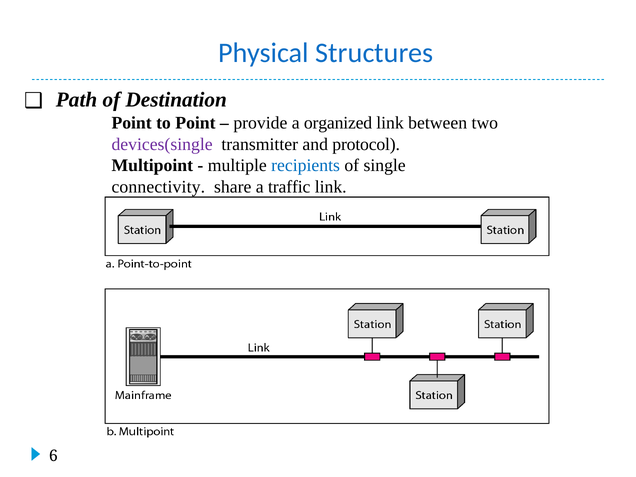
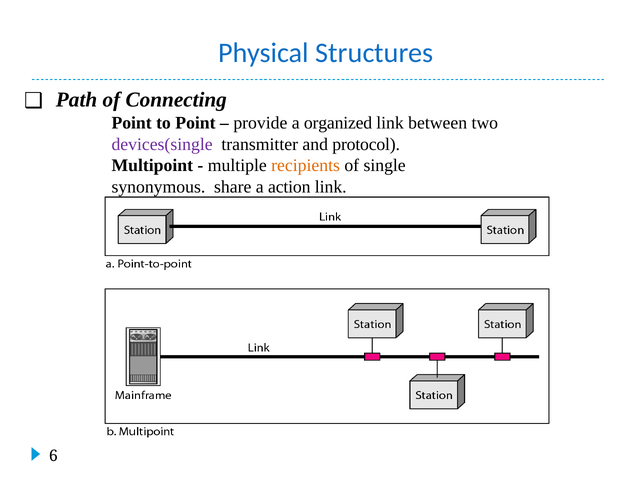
Destination: Destination -> Connecting (176, 100)
recipients colour: blue -> orange (306, 165)
connectivity: connectivity -> synonymous (158, 187)
traffic: traffic -> action (289, 187)
